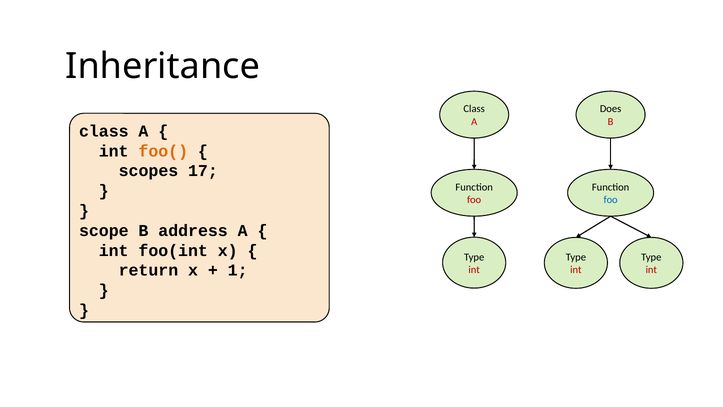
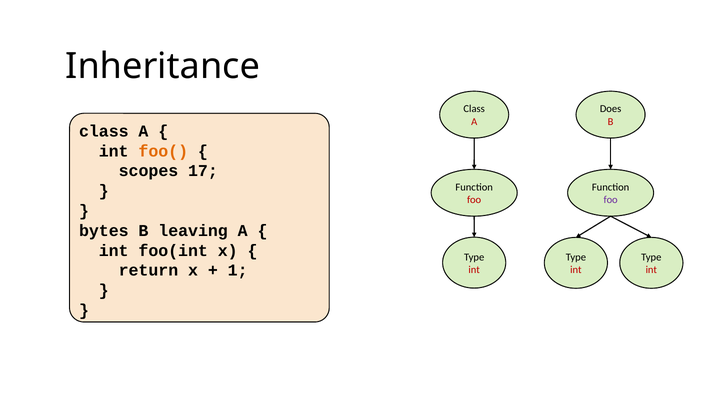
foo colour: blue -> purple (611, 200)
scope: scope -> bytes (104, 231)
address: address -> leaving (193, 231)
